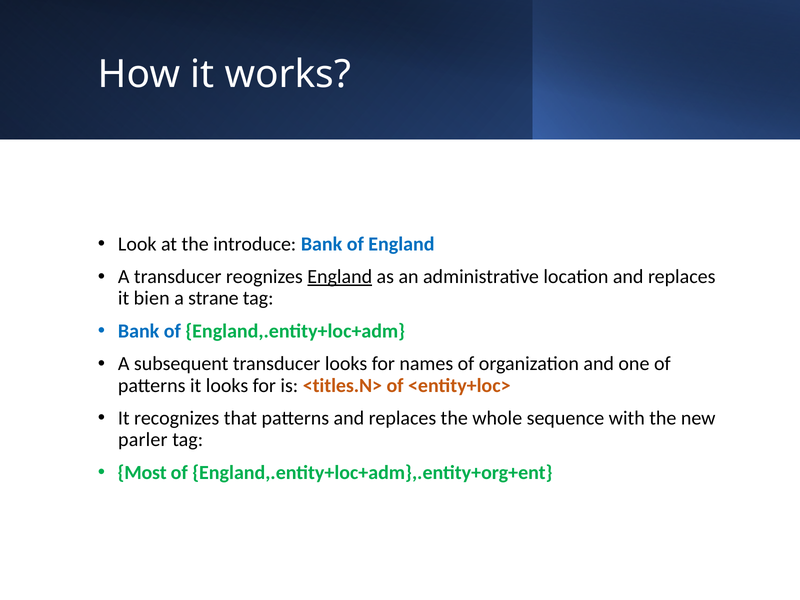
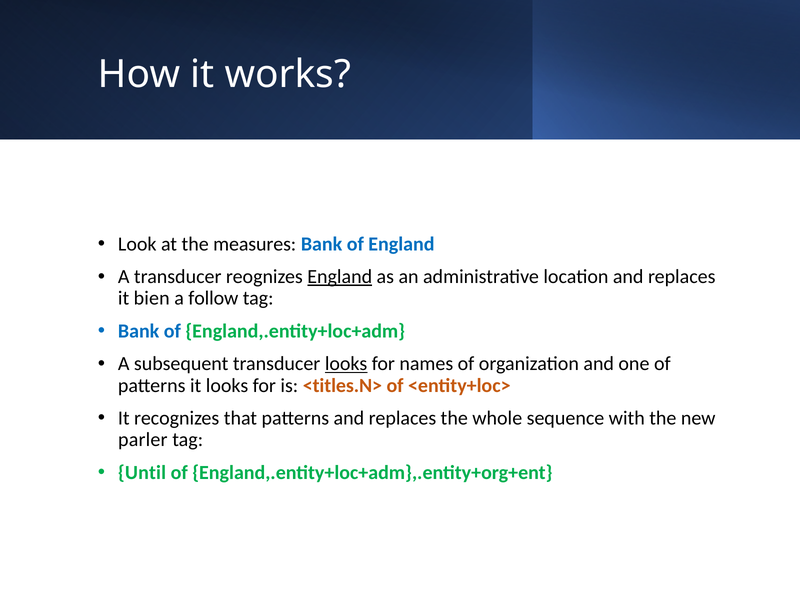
introduce: introduce -> measures (255, 244)
strane: strane -> follow (213, 298)
looks underline: none -> present (346, 364)
Most: Most -> Until (142, 472)
